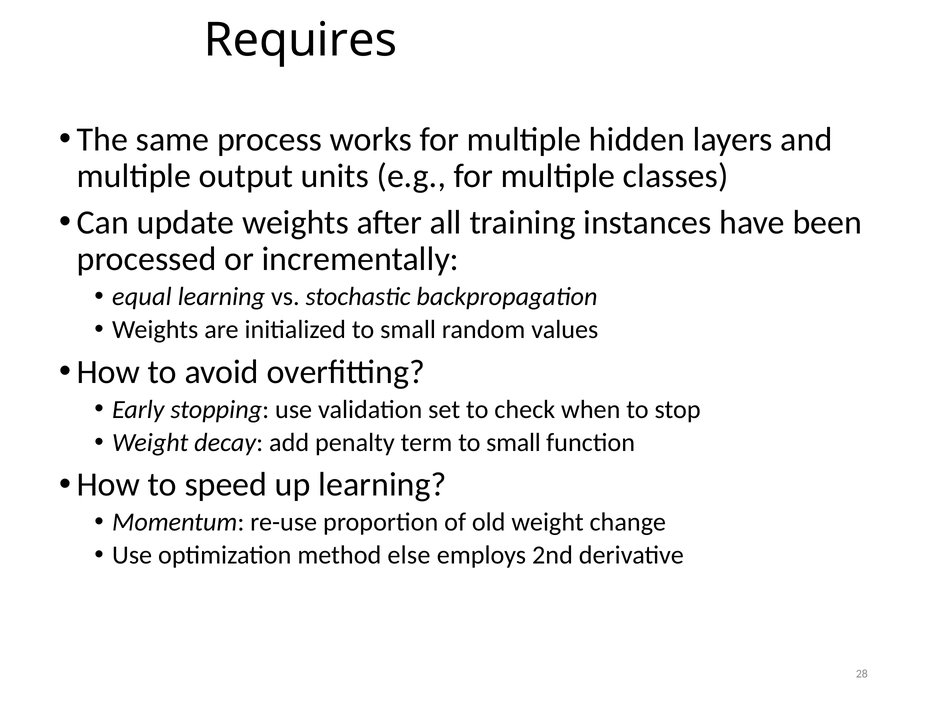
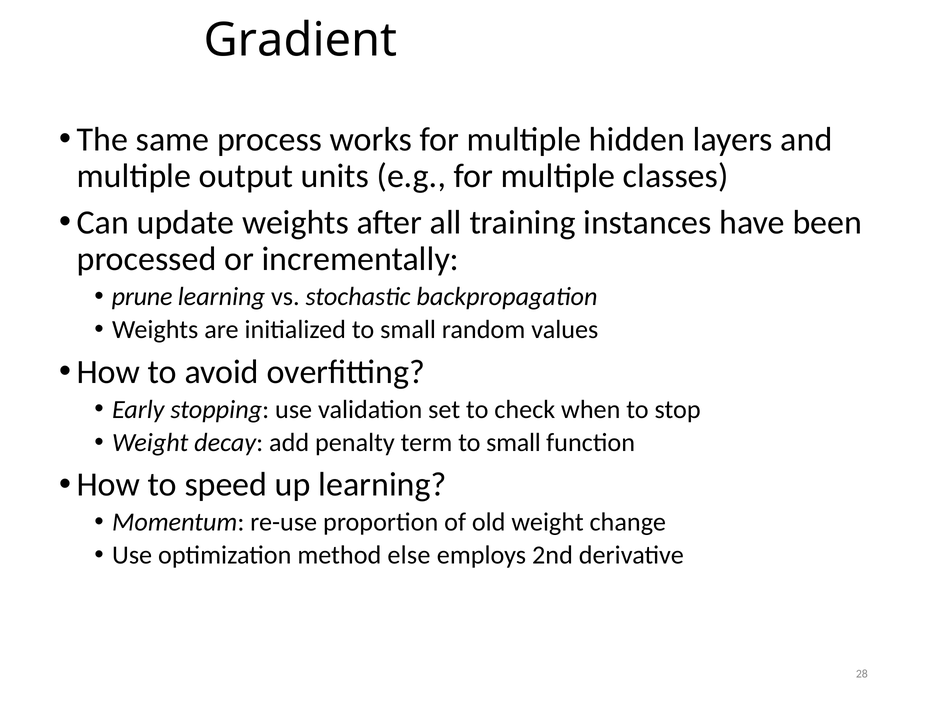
Requires: Requires -> Gradient (300, 40)
equal: equal -> prune (142, 297)
